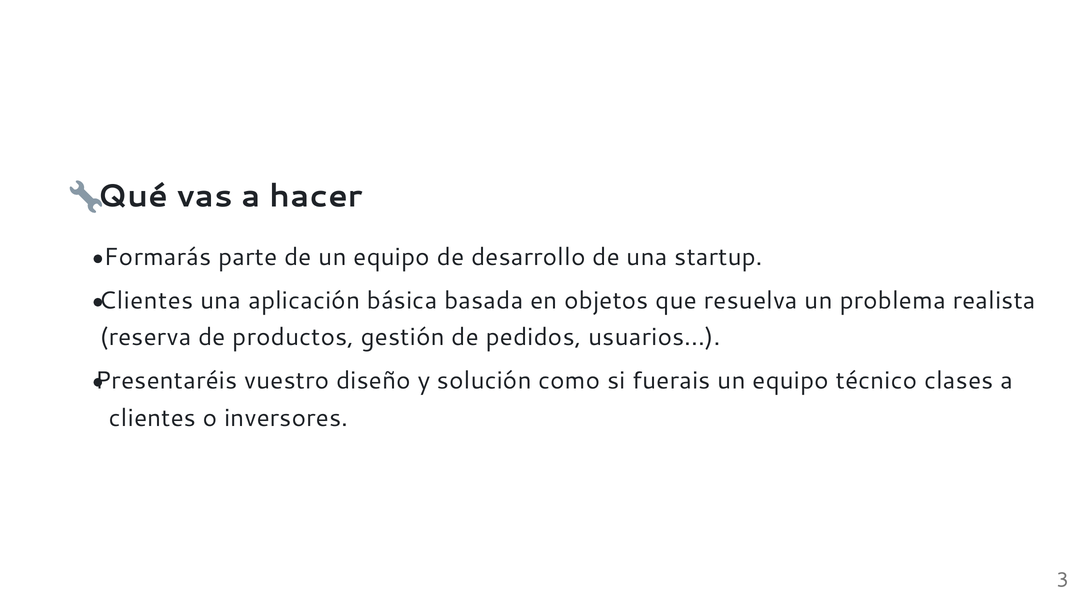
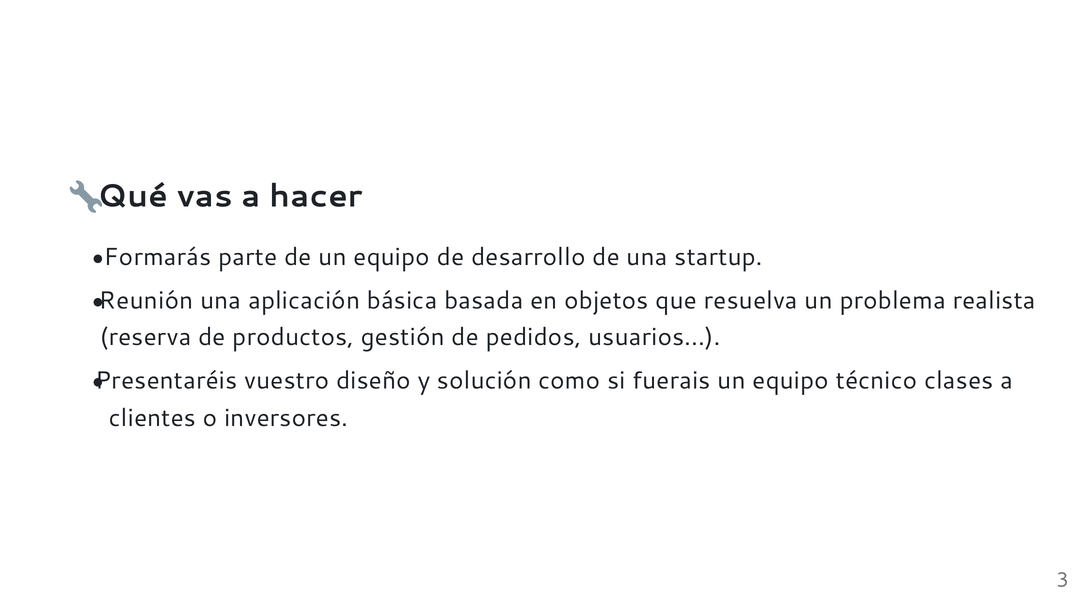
Clientes: Clientes -> Reunión (146, 300)
